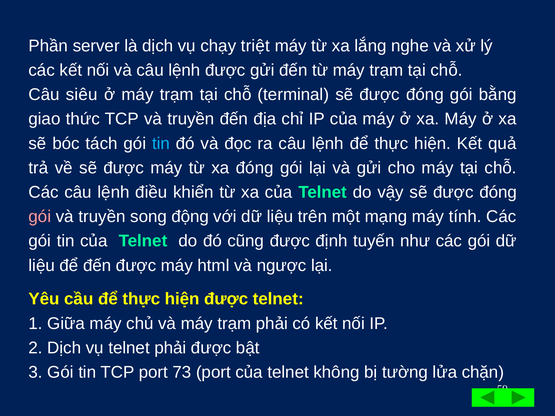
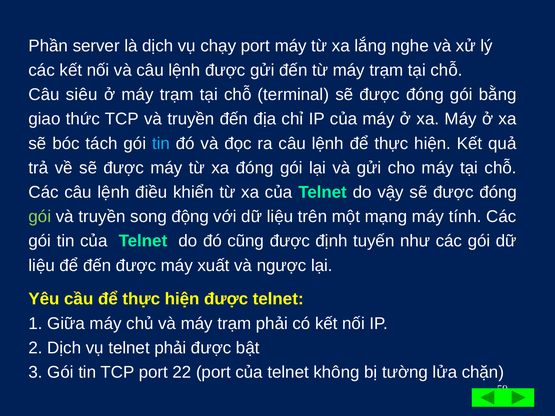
chạy triệt: triệt -> port (255, 46)
gói colour: pink -> light green (40, 217)
html: html -> xuất (214, 266)
73: 73 -> 22 (182, 372)
